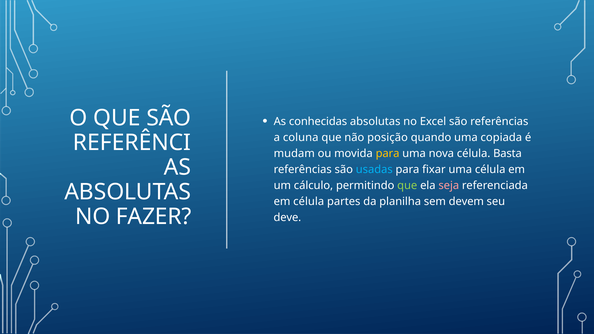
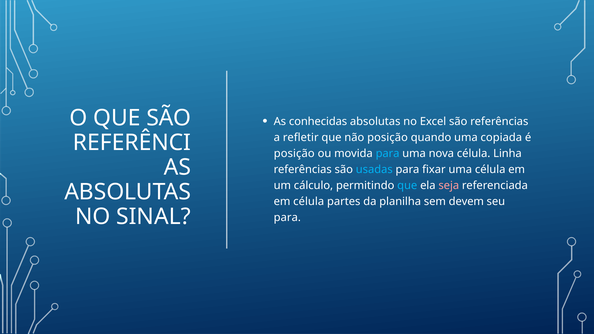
coluna: coluna -> refletir (301, 137)
mudam: mudam -> posição (294, 154)
para colour: yellow -> light blue (388, 154)
Basta: Basta -> Linha (507, 154)
que colour: light green -> light blue (407, 186)
FAZER: FAZER -> SINAL (154, 217)
deve: deve -> para (287, 218)
